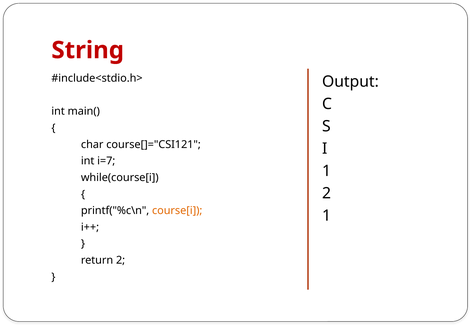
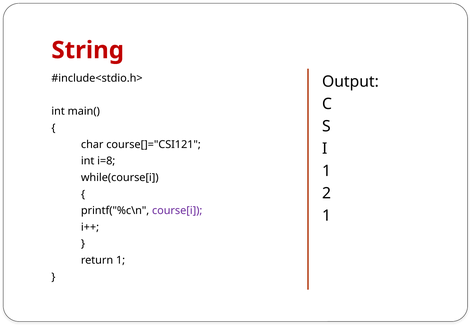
i=7: i=7 -> i=8 (106, 161)
course[i colour: orange -> purple (177, 211)
return 2: 2 -> 1 (121, 260)
